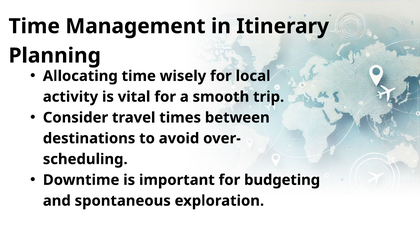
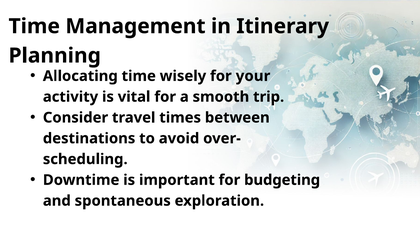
local: local -> your (253, 76)
